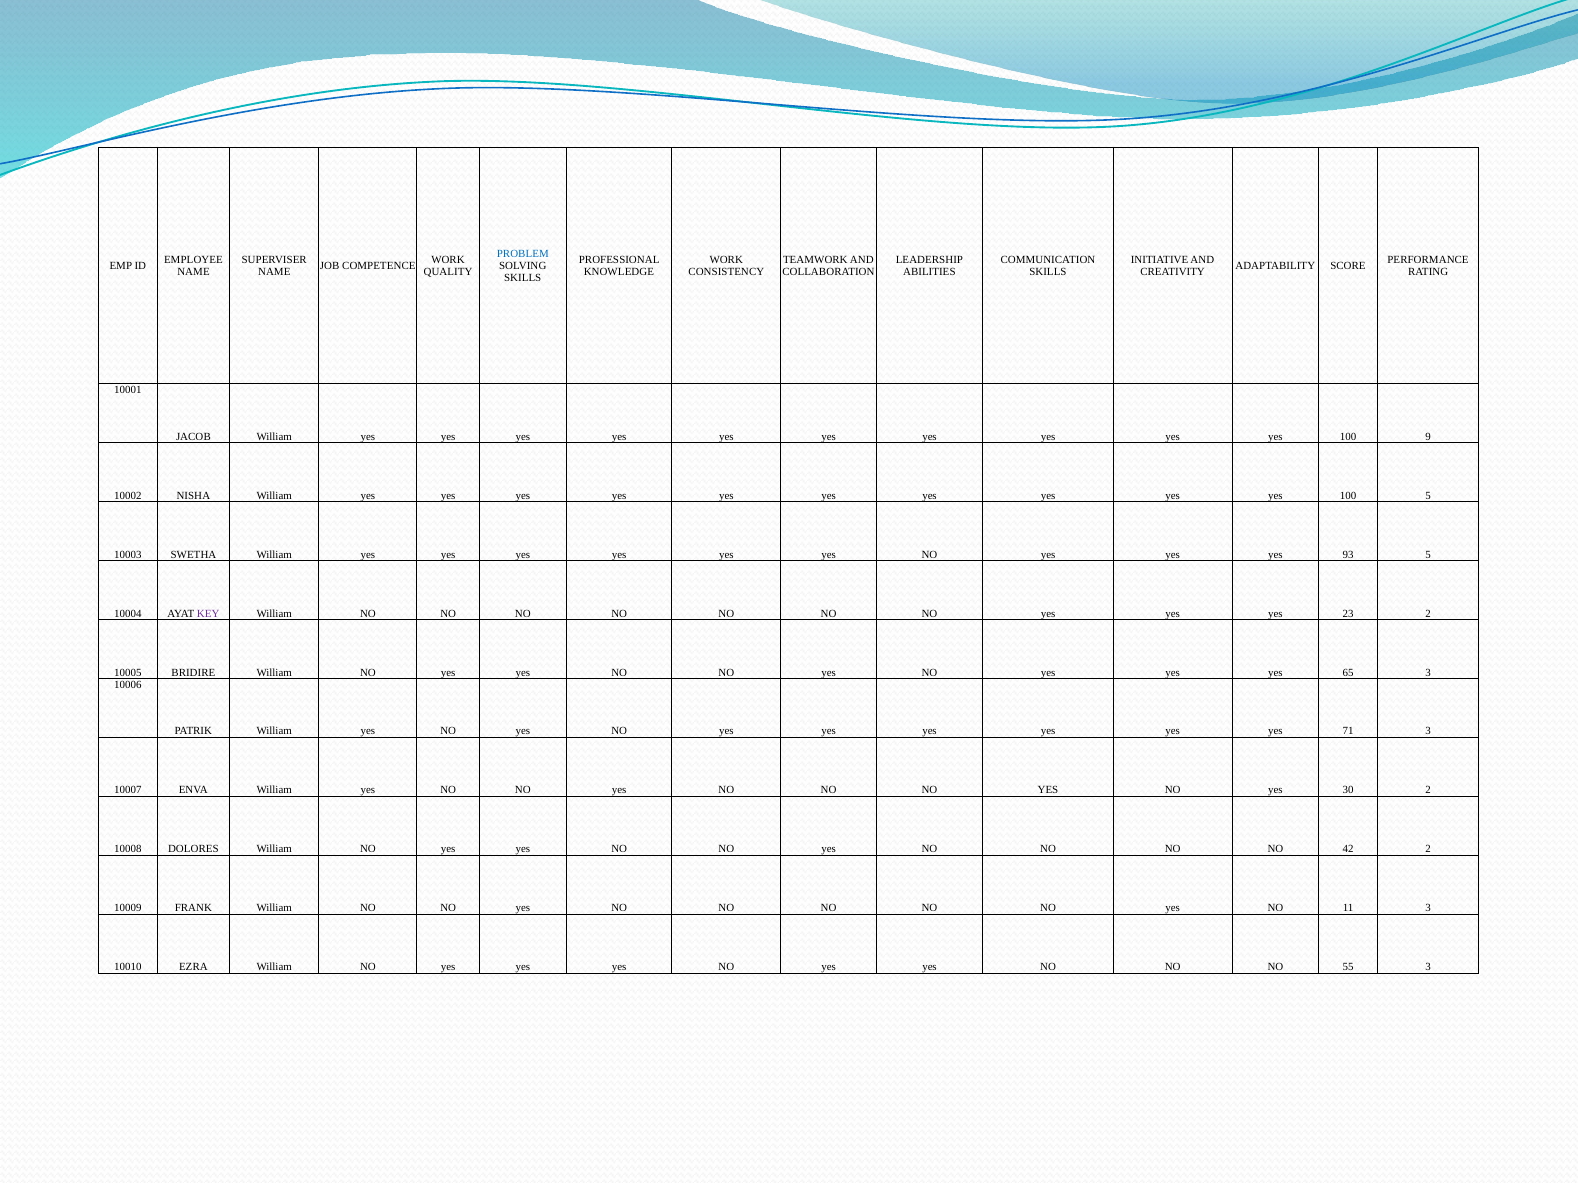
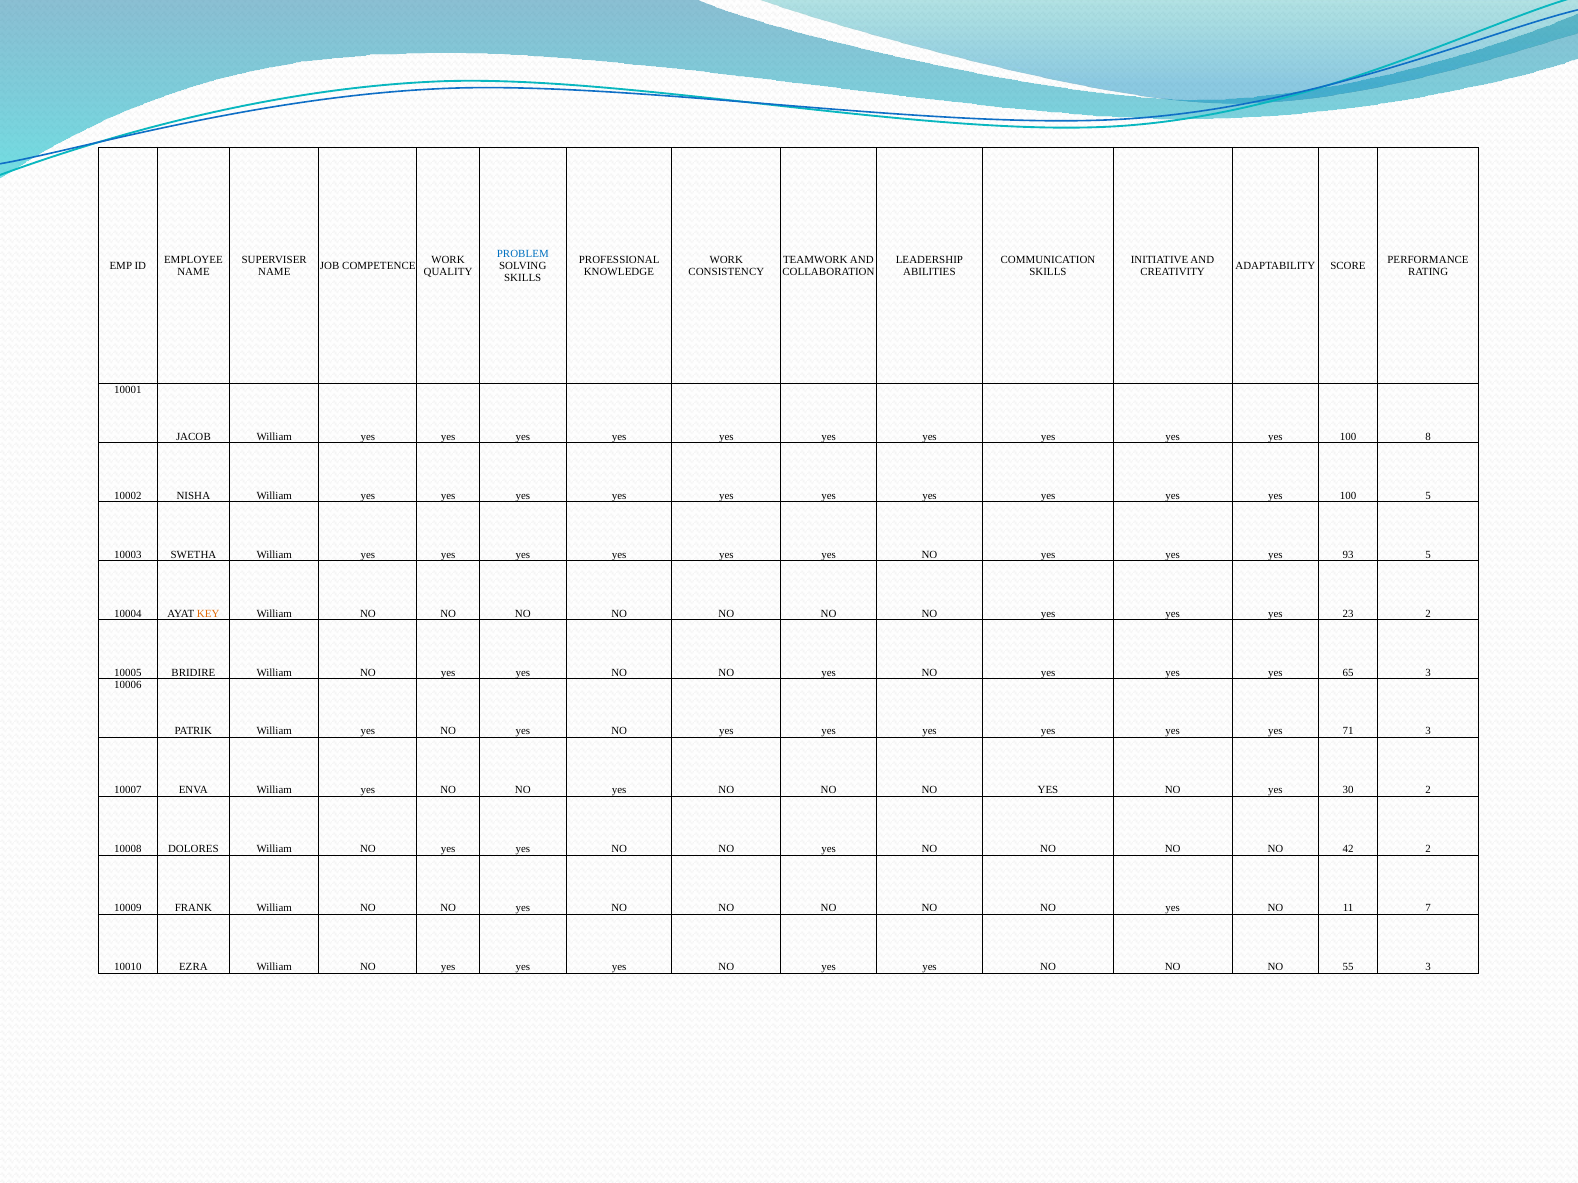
9: 9 -> 8 (1428, 437)
KEY colour: purple -> orange (208, 614)
11 3: 3 -> 7 (1428, 909)
